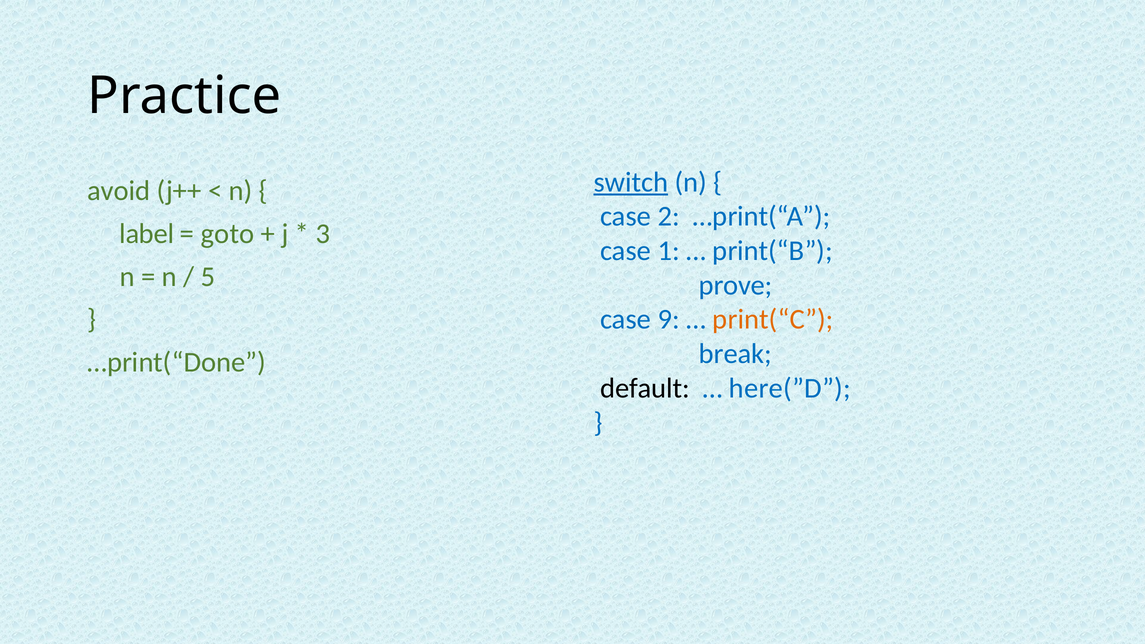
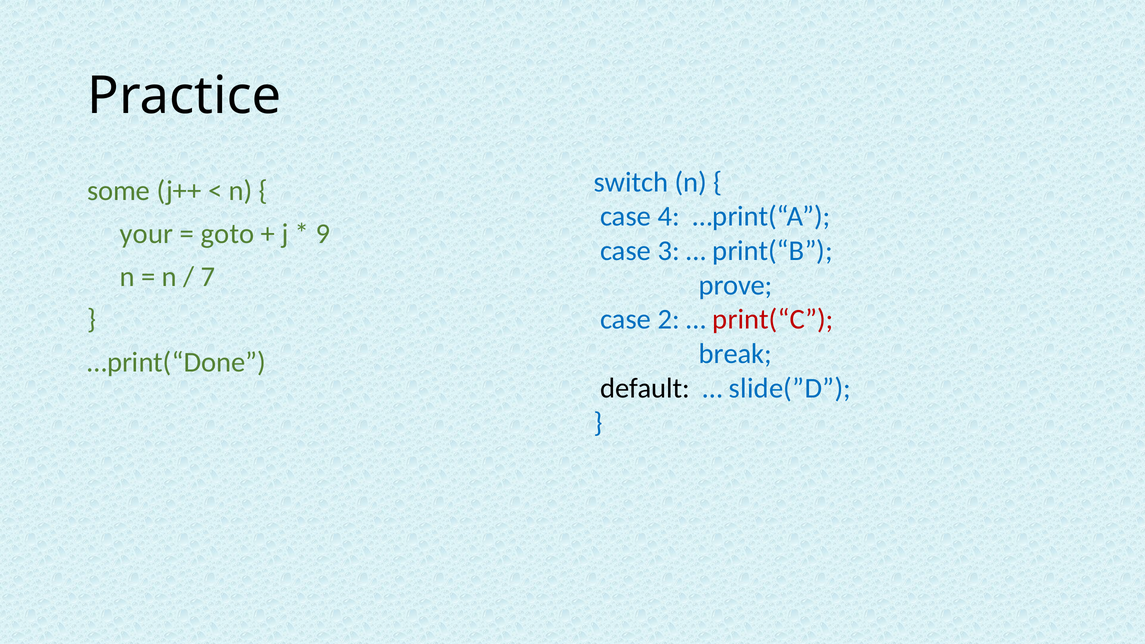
switch underline: present -> none (631, 182)
avoid: avoid -> some (119, 191)
2: 2 -> 4 (669, 216)
label: label -> your (146, 234)
3: 3 -> 9 (323, 234)
1: 1 -> 3 (669, 251)
5: 5 -> 7 (208, 277)
9: 9 -> 2 (669, 320)
print(“C colour: orange -> red (773, 320)
here(”D: here(”D -> slide(”D (790, 388)
